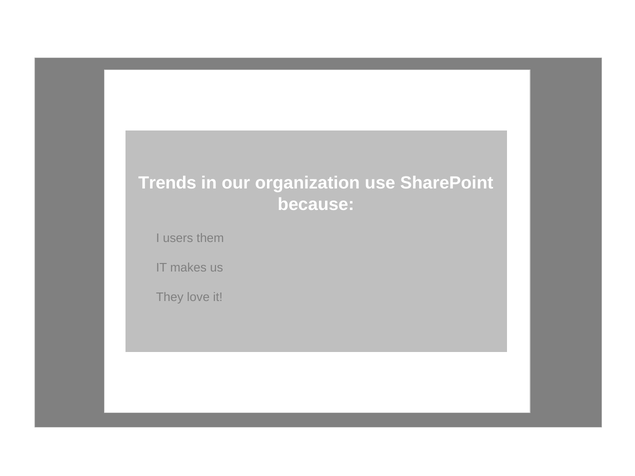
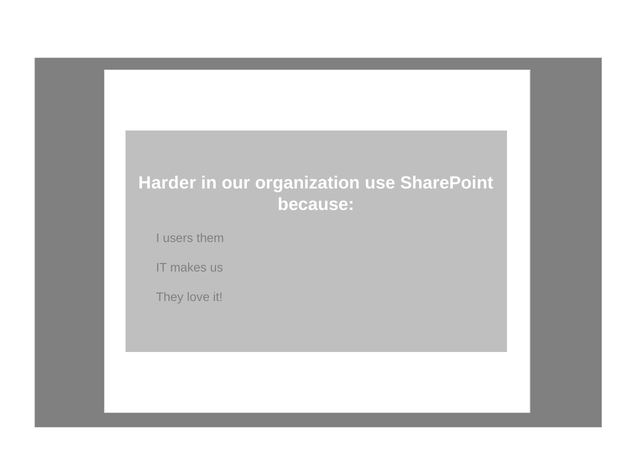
Trends: Trends -> Harder (167, 183)
